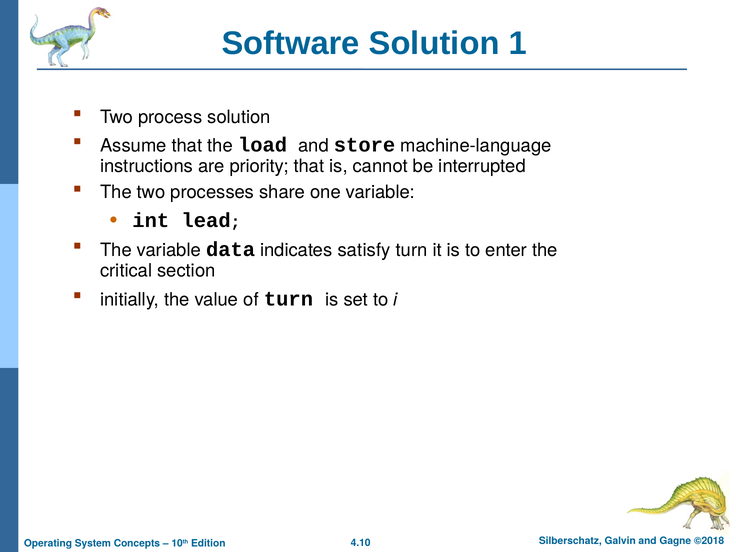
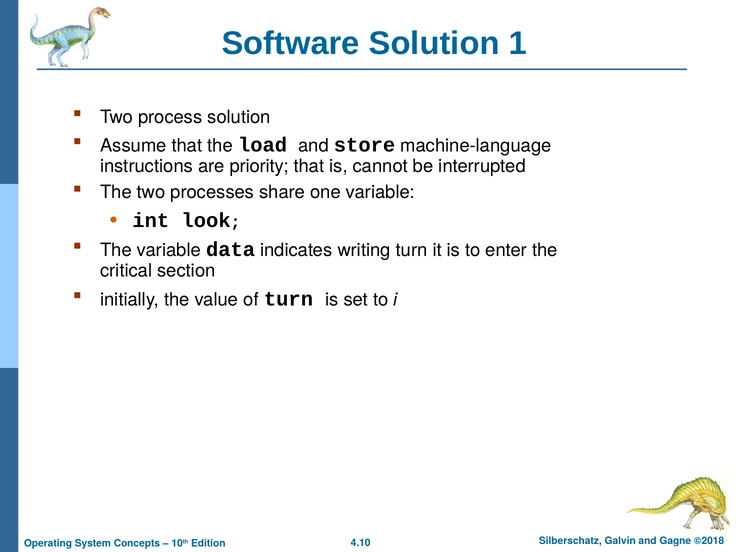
lead: lead -> look (206, 221)
satisfy: satisfy -> writing (364, 250)
